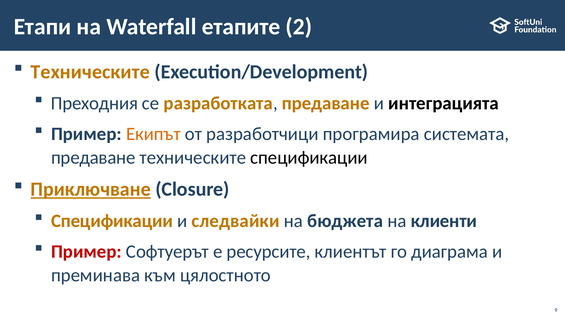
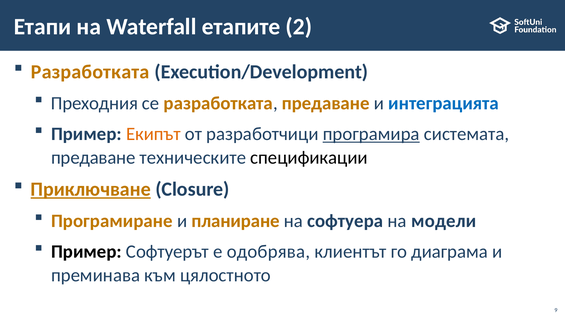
Техническите: Техническите -> Разработката (90, 72)
интеграцията colour: black -> blue (444, 103)
програмира underline: none -> present (371, 134)
Спецификации: Спецификации -> Програмиране (112, 221)
следвайки: следвайки -> планиране (236, 221)
бюджета: бюджета -> софтуера (345, 221)
клиенти: клиенти -> модели (444, 221)
Пример colour: red -> black (86, 251)
ресурсите: ресурсите -> одобрява (268, 251)
